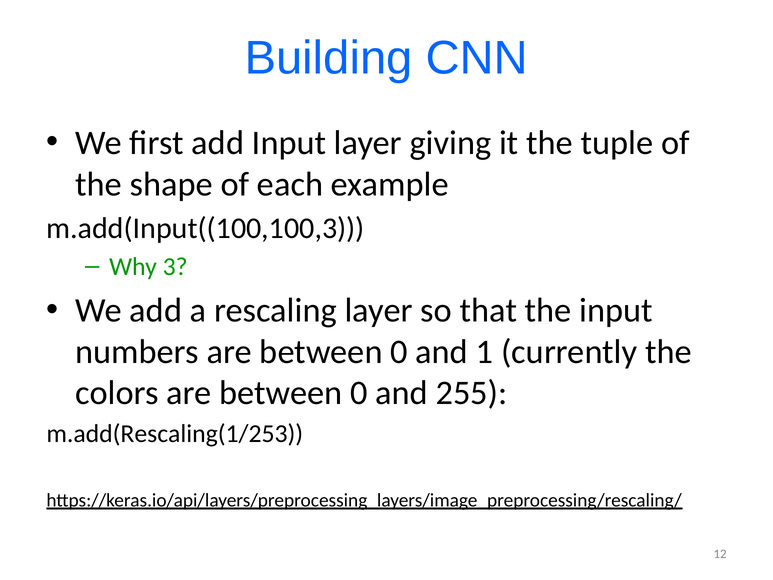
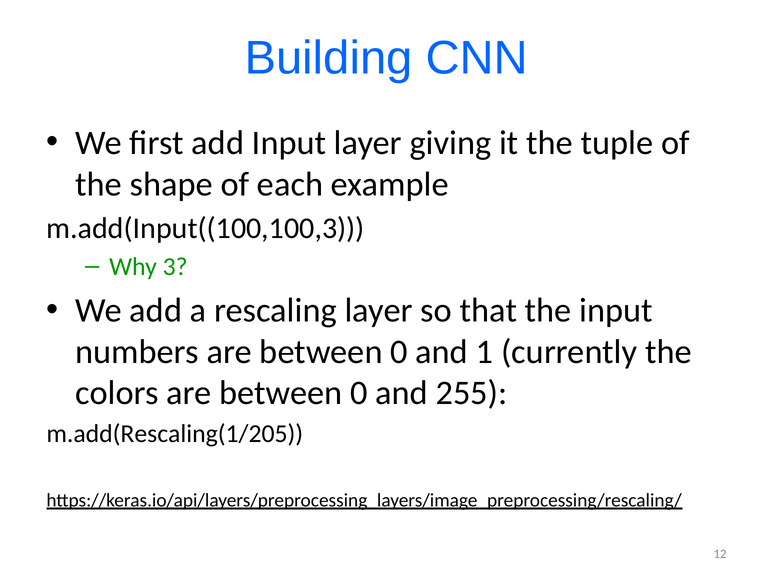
m.add(Rescaling(1/253: m.add(Rescaling(1/253 -> m.add(Rescaling(1/205 (175, 434)
